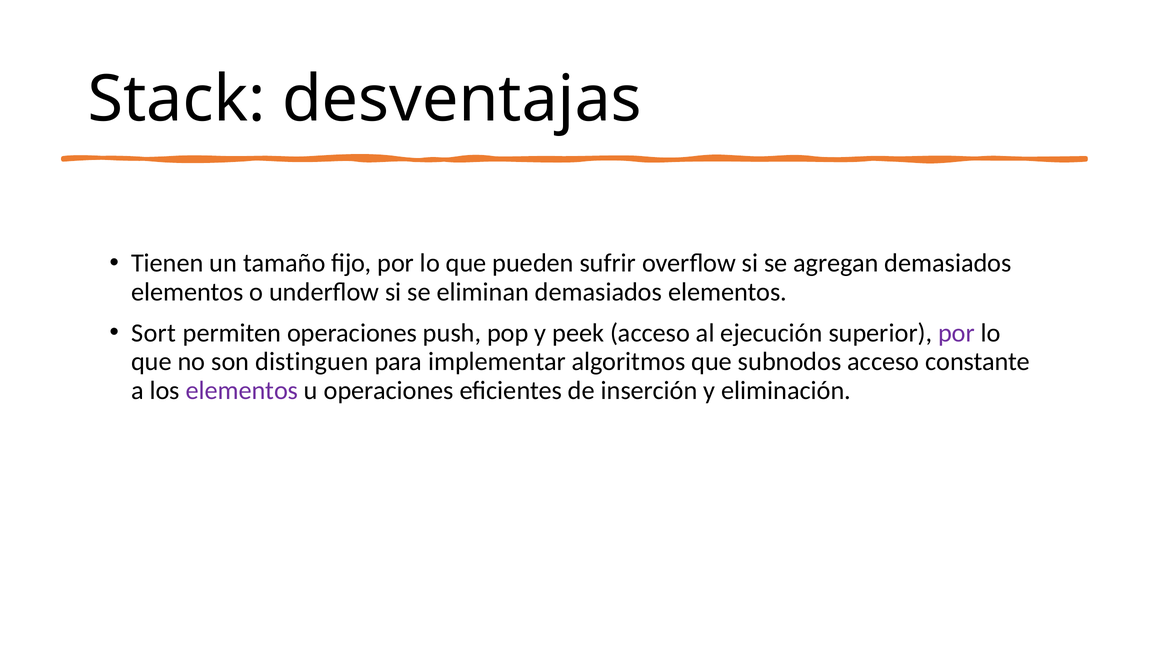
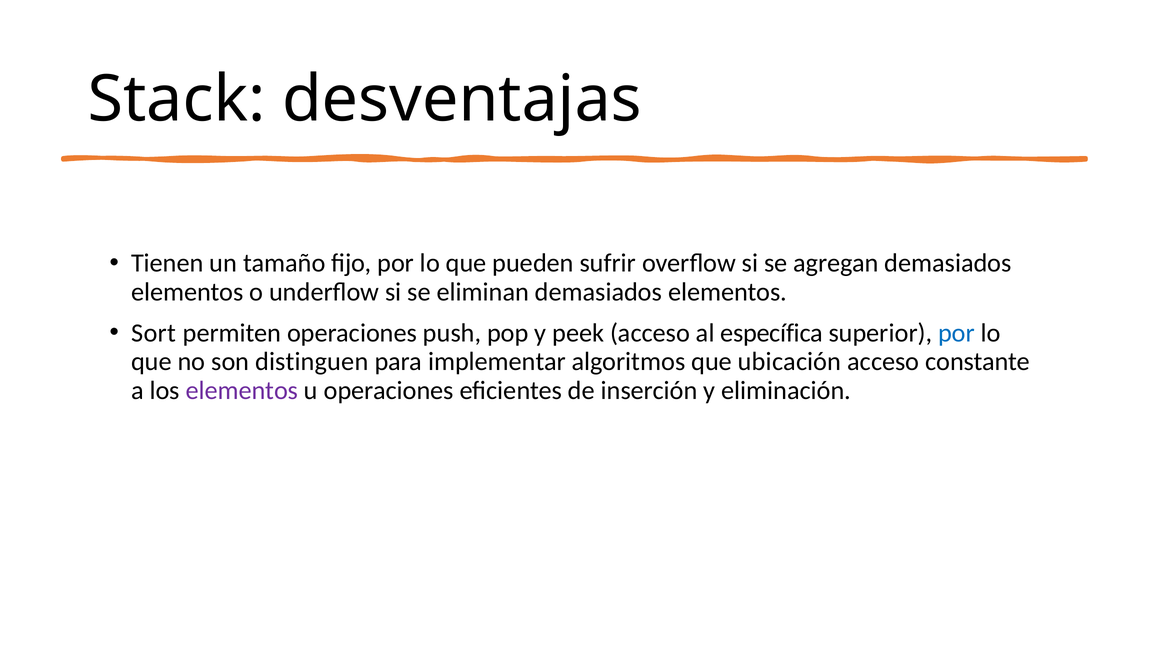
ejecución: ejecución -> específica (772, 333)
por colour: purple -> blue (957, 333)
subnodos: subnodos -> ubicación (790, 362)
